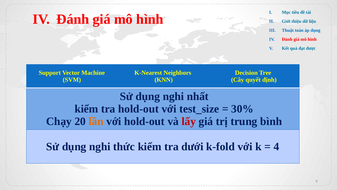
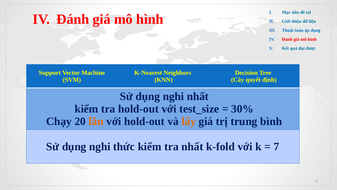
lấy colour: red -> orange (189, 121)
tra dưới: dưới -> nhất (192, 146)
4: 4 -> 7 (276, 146)
